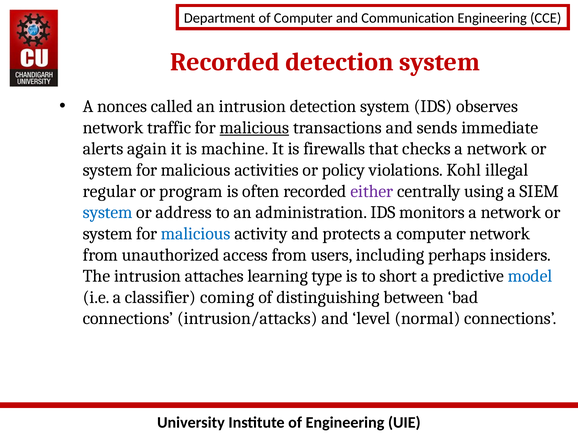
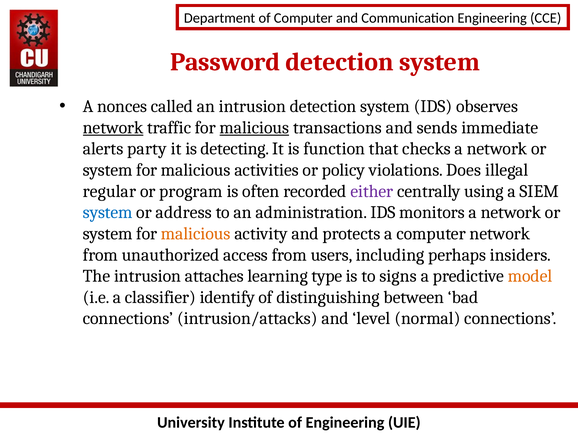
Recorded: Recorded -> Password (225, 62)
network underline: none -> present (113, 127)
again: again -> party (147, 149)
machine: machine -> detecting (235, 149)
firewalls: firewalls -> function (334, 149)
Kohl: Kohl -> Does (464, 170)
malicious colour: blue -> orange (196, 233)
short: short -> signs (398, 276)
model colour: blue -> orange (530, 276)
coming: coming -> identify (227, 297)
